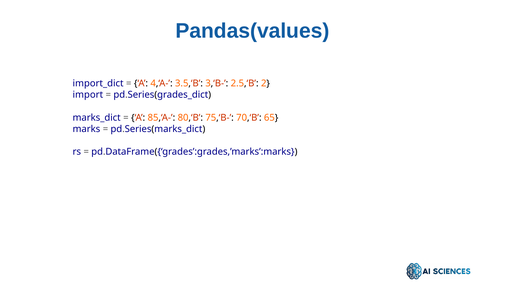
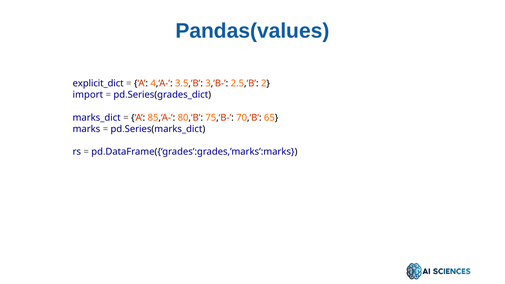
import_dict: import_dict -> explicit_dict (98, 84)
